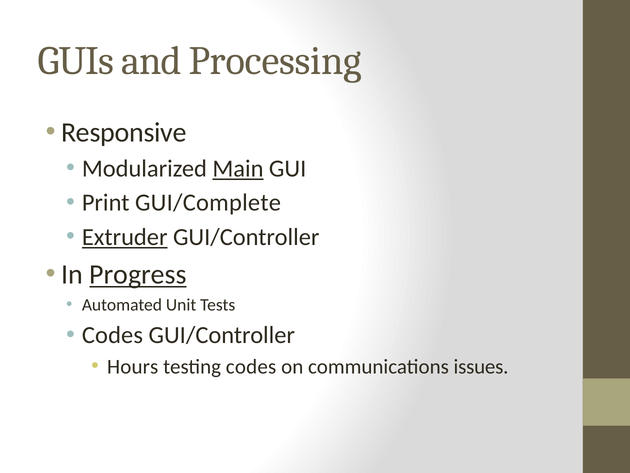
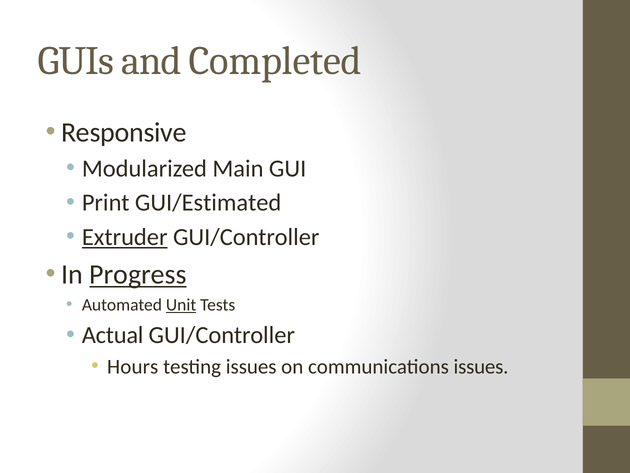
Processing: Processing -> Completed (275, 61)
Main underline: present -> none (238, 168)
GUI/Complete: GUI/Complete -> GUI/Estimated (208, 203)
Unit underline: none -> present (181, 304)
Codes: Codes -> Actual (113, 335)
testing codes: codes -> issues (251, 366)
